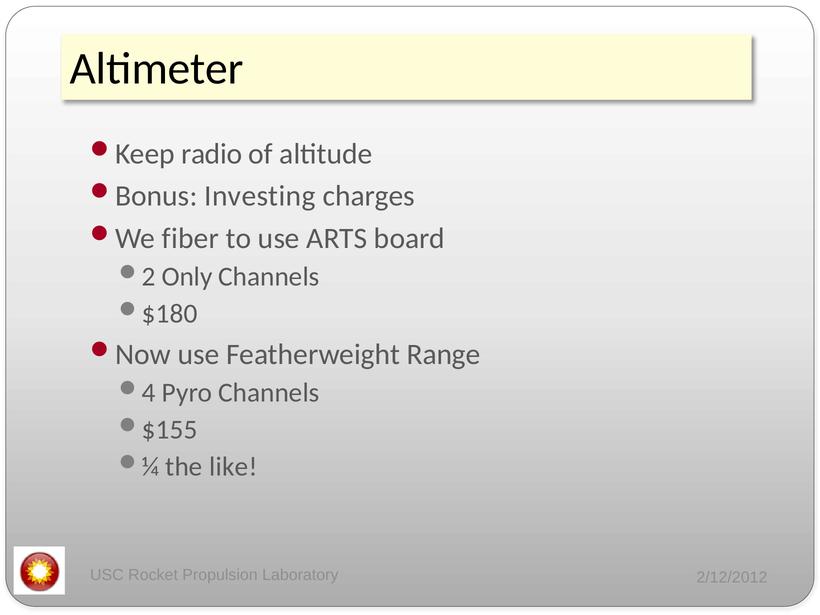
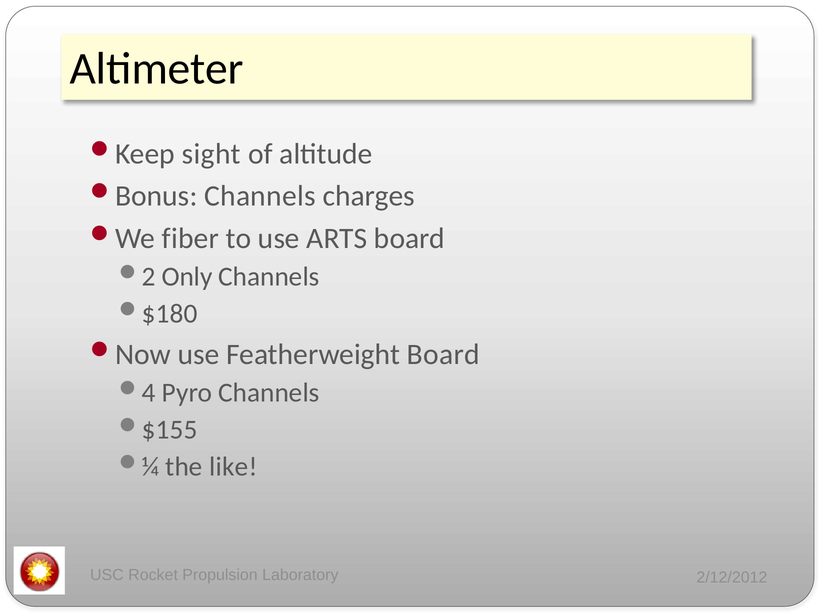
radio: radio -> sight (211, 154)
Investing: Investing -> Channels (260, 196)
Featherweight Range: Range -> Board (443, 355)
